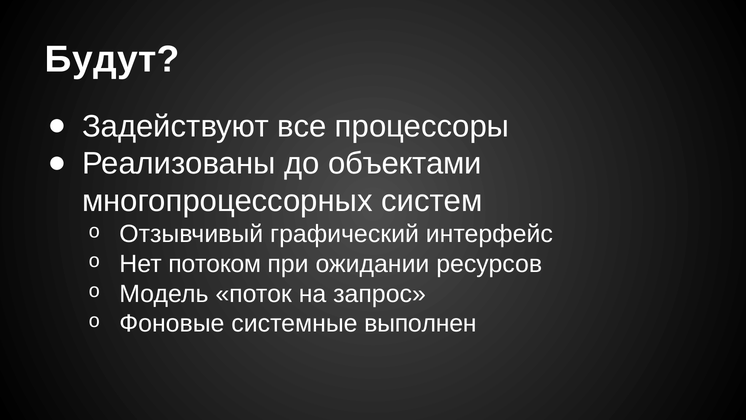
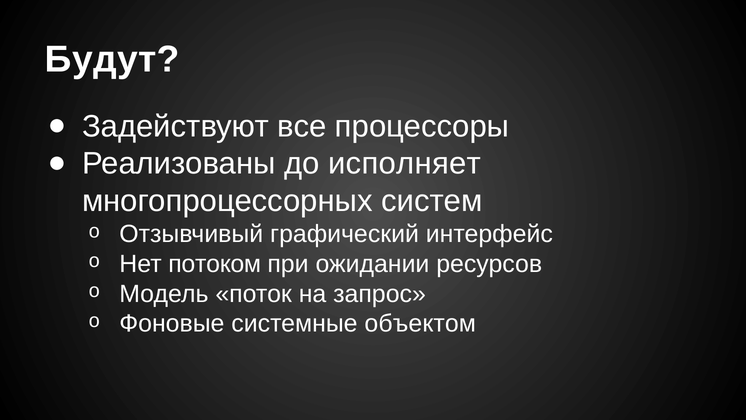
объектами: объектами -> исполняет (405, 163)
выполнен: выполнен -> объектом (420, 323)
